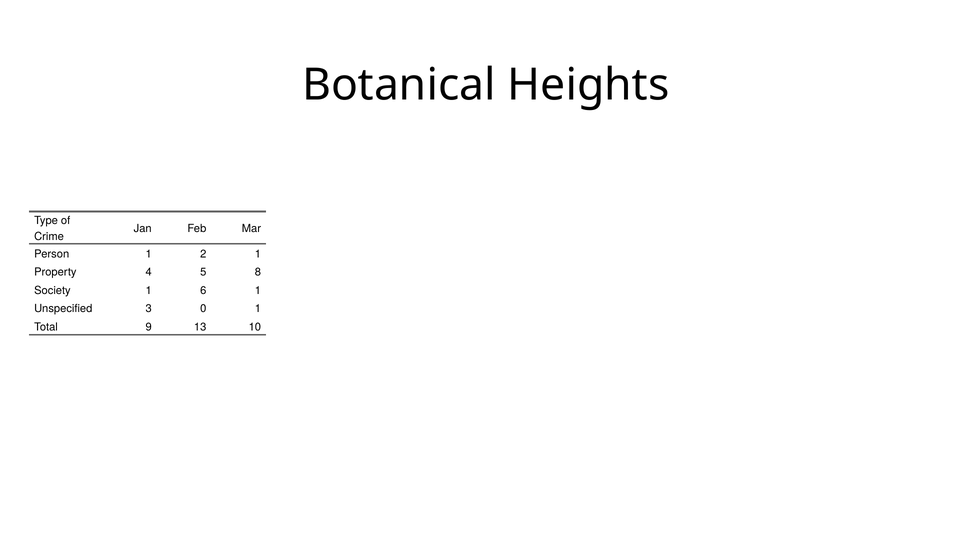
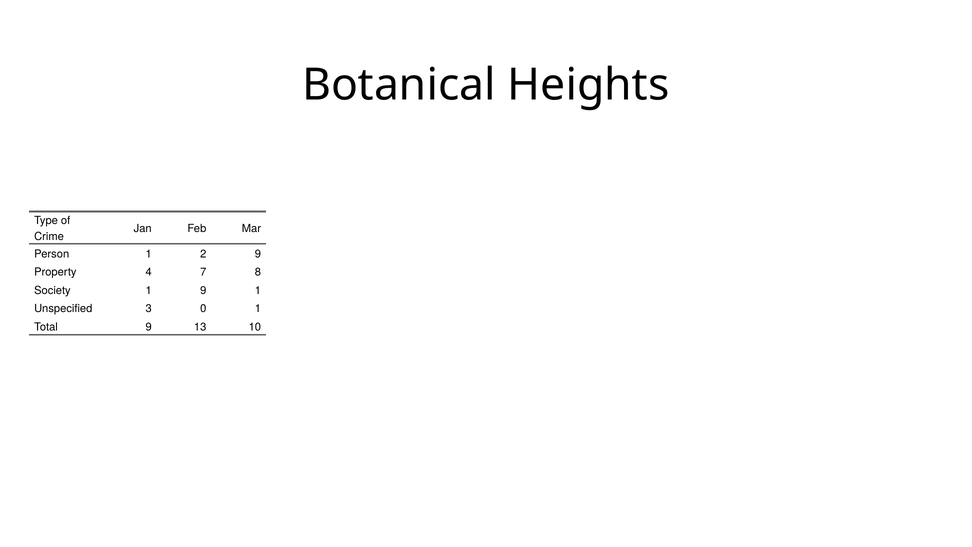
2 1: 1 -> 9 (258, 254)
5: 5 -> 7 (203, 272)
1 6: 6 -> 9 (203, 290)
